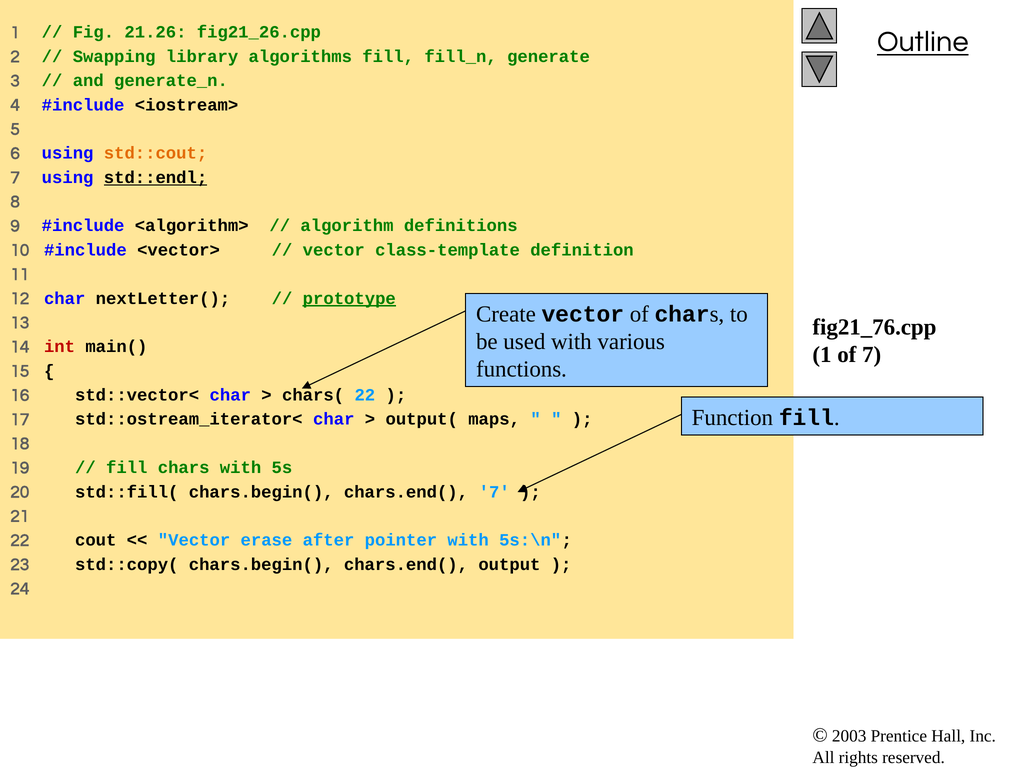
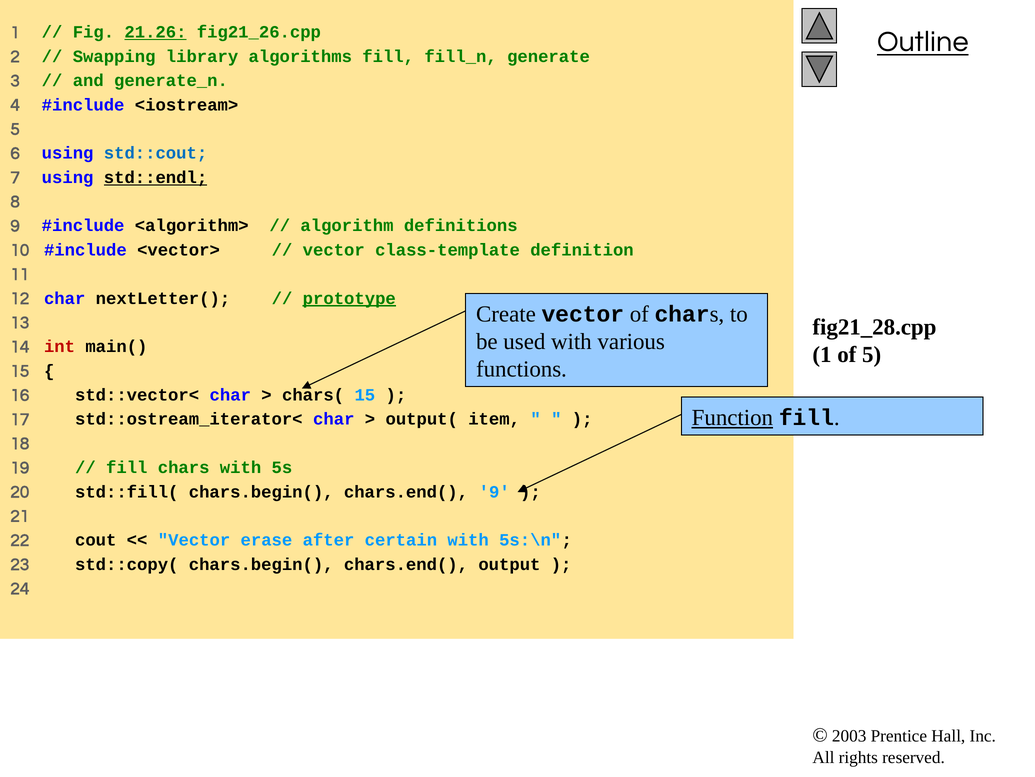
21.26 underline: none -> present (155, 32)
std::cout colour: orange -> blue (156, 153)
fig21_76.cpp: fig21_76.cpp -> fig21_28.cpp (874, 327)
of 7: 7 -> 5 (872, 354)
chars( 22: 22 -> 15 (365, 395)
Function underline: none -> present (732, 417)
maps: maps -> item (494, 419)
chars.end( 7: 7 -> 9 (494, 491)
pointer: pointer -> certain (401, 540)
